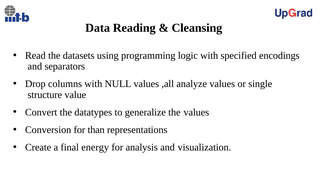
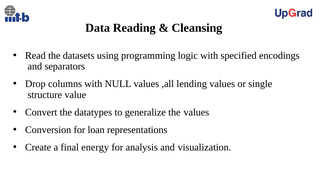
analyze: analyze -> lending (192, 84)
than: than -> loan (96, 129)
